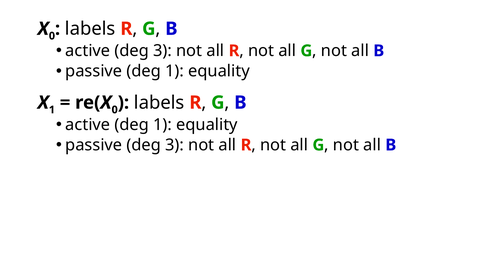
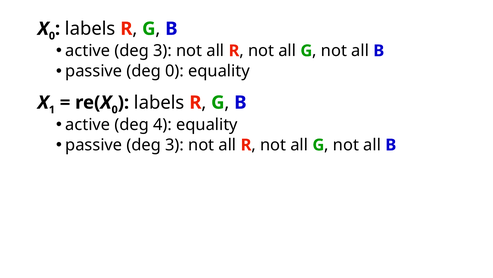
passive deg 1: 1 -> 0 (175, 71)
active deg 1: 1 -> 4 (163, 124)
